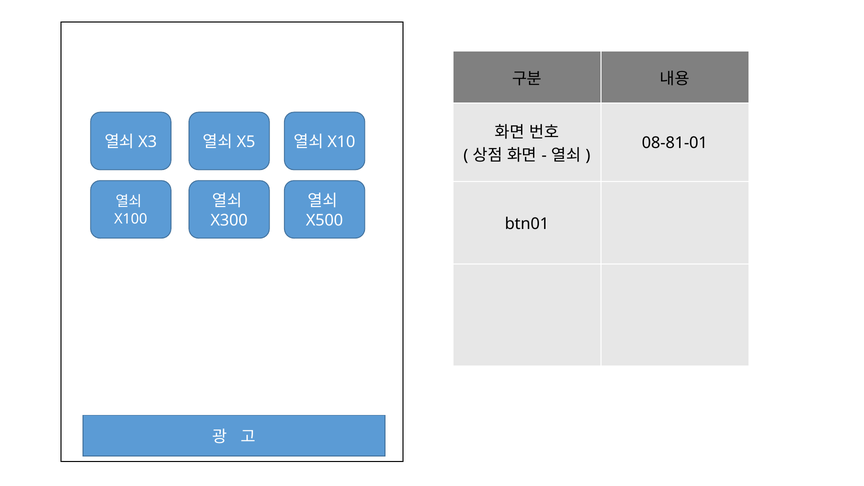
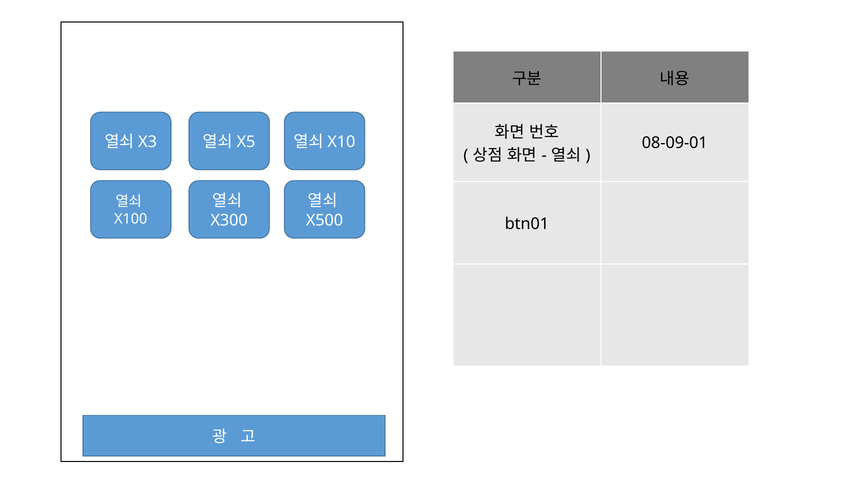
08-81-01: 08-81-01 -> 08-09-01 (675, 143)
